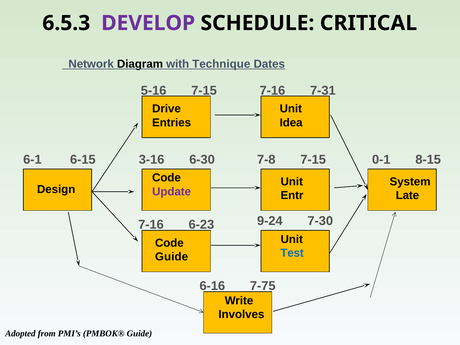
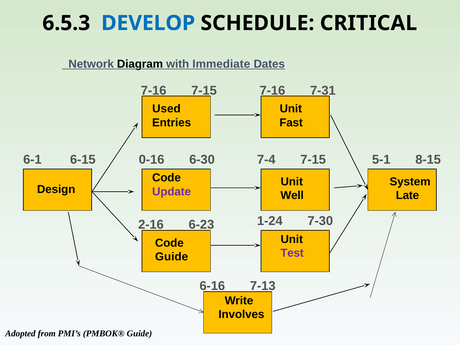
DEVELOP colour: purple -> blue (148, 23)
Technique: Technique -> Immediate (221, 64)
5-16: 5-16 -> 7-16 (154, 91)
Drive: Drive -> Used (166, 109)
Idea: Idea -> Fast (291, 123)
3-16: 3-16 -> 0-16 (152, 160)
7-8: 7-8 -> 7-4 (266, 160)
0-1: 0-1 -> 5-1 (381, 160)
Entr: Entr -> Well (292, 196)
9-24: 9-24 -> 1-24 (270, 221)
7-16: 7-16 -> 2-16 (151, 225)
Test colour: blue -> purple (292, 253)
7-75: 7-75 -> 7-13 (263, 286)
